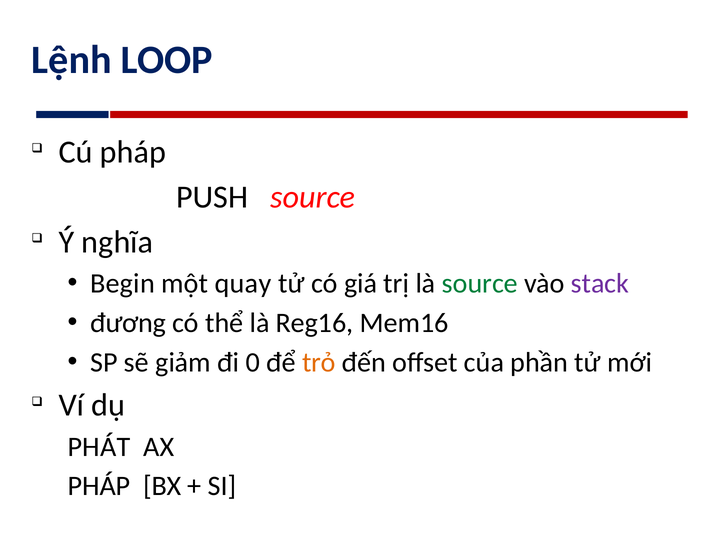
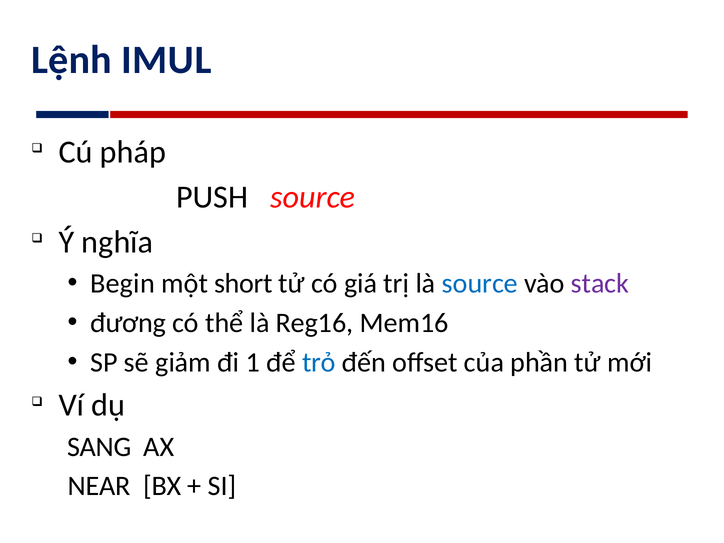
LOOP: LOOP -> IMUL (166, 60)
quay: quay -> short (243, 284)
source colour: green -> blue (480, 284)
0: 0 -> 1 (253, 362)
trỏ colour: orange -> blue (319, 362)
PHÁT: PHÁT -> SANG (99, 447)
PHÁP: PHÁP -> NEAR (99, 486)
